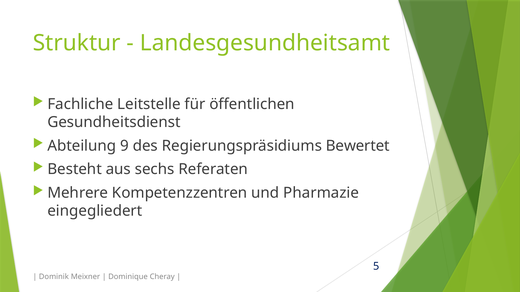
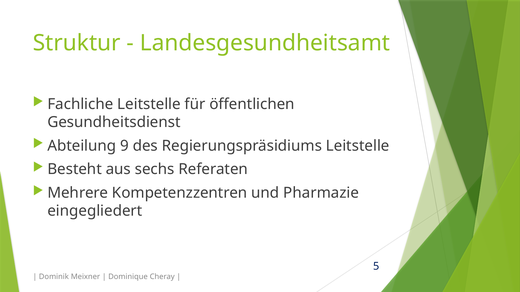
Regierungspräsidiums Bewertet: Bewertet -> Leitstelle (358, 146)
